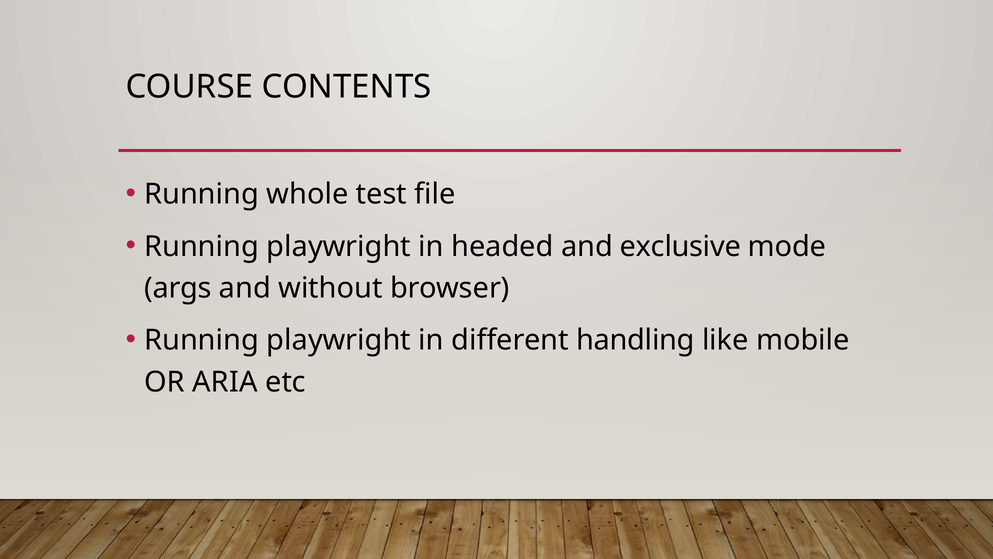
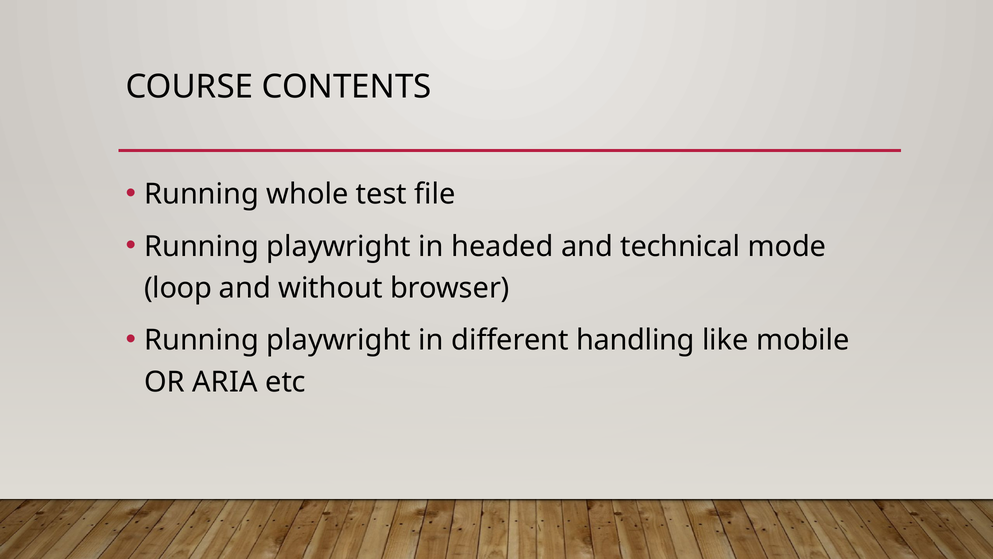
exclusive: exclusive -> technical (680, 246)
args: args -> loop (178, 288)
